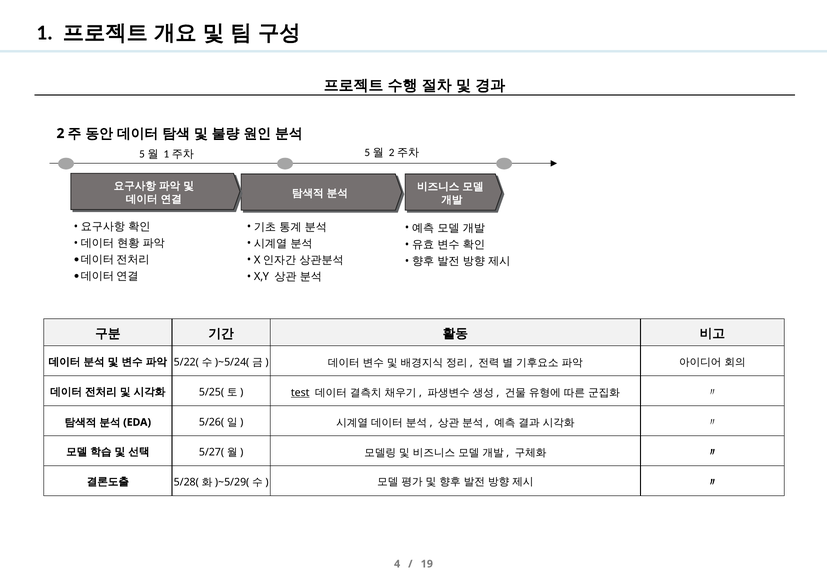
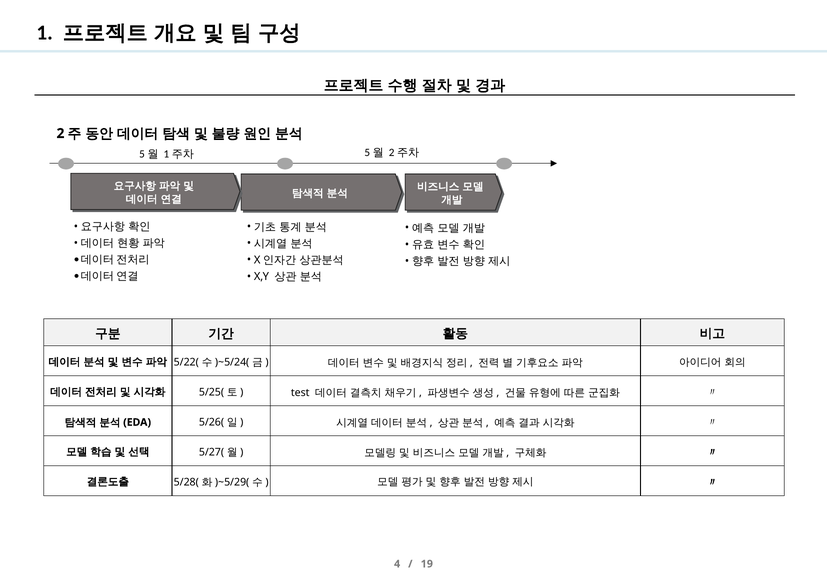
test underline: present -> none (300, 392)
